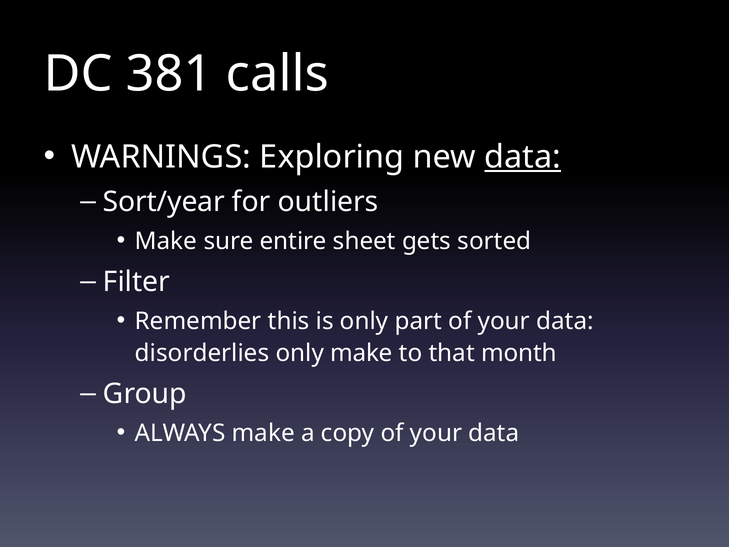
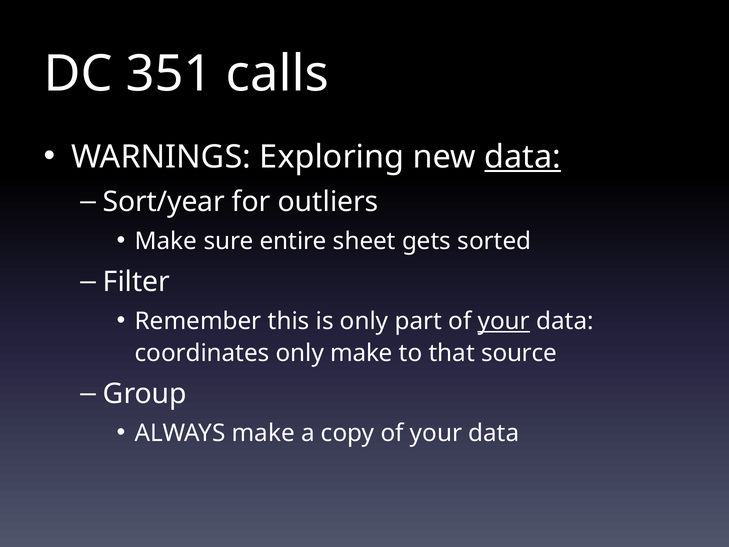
381: 381 -> 351 (169, 74)
your underline: none -> present (504, 321)
disorderlies: disorderlies -> coordinates (202, 353)
month: month -> source (519, 353)
